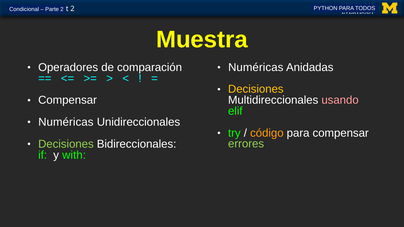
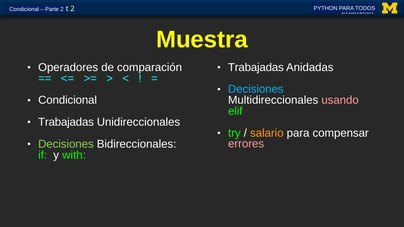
Numéricas: Numéricas -> Trabajadas (256, 67)
Decisiones colour: yellow -> light blue (256, 89)
Compensar: Compensar -> Condicional (68, 100)
Numéricas: Numéricas -> Trabajadas (66, 122)
código: código -> salario (267, 133)
errores colour: light green -> pink (246, 144)
